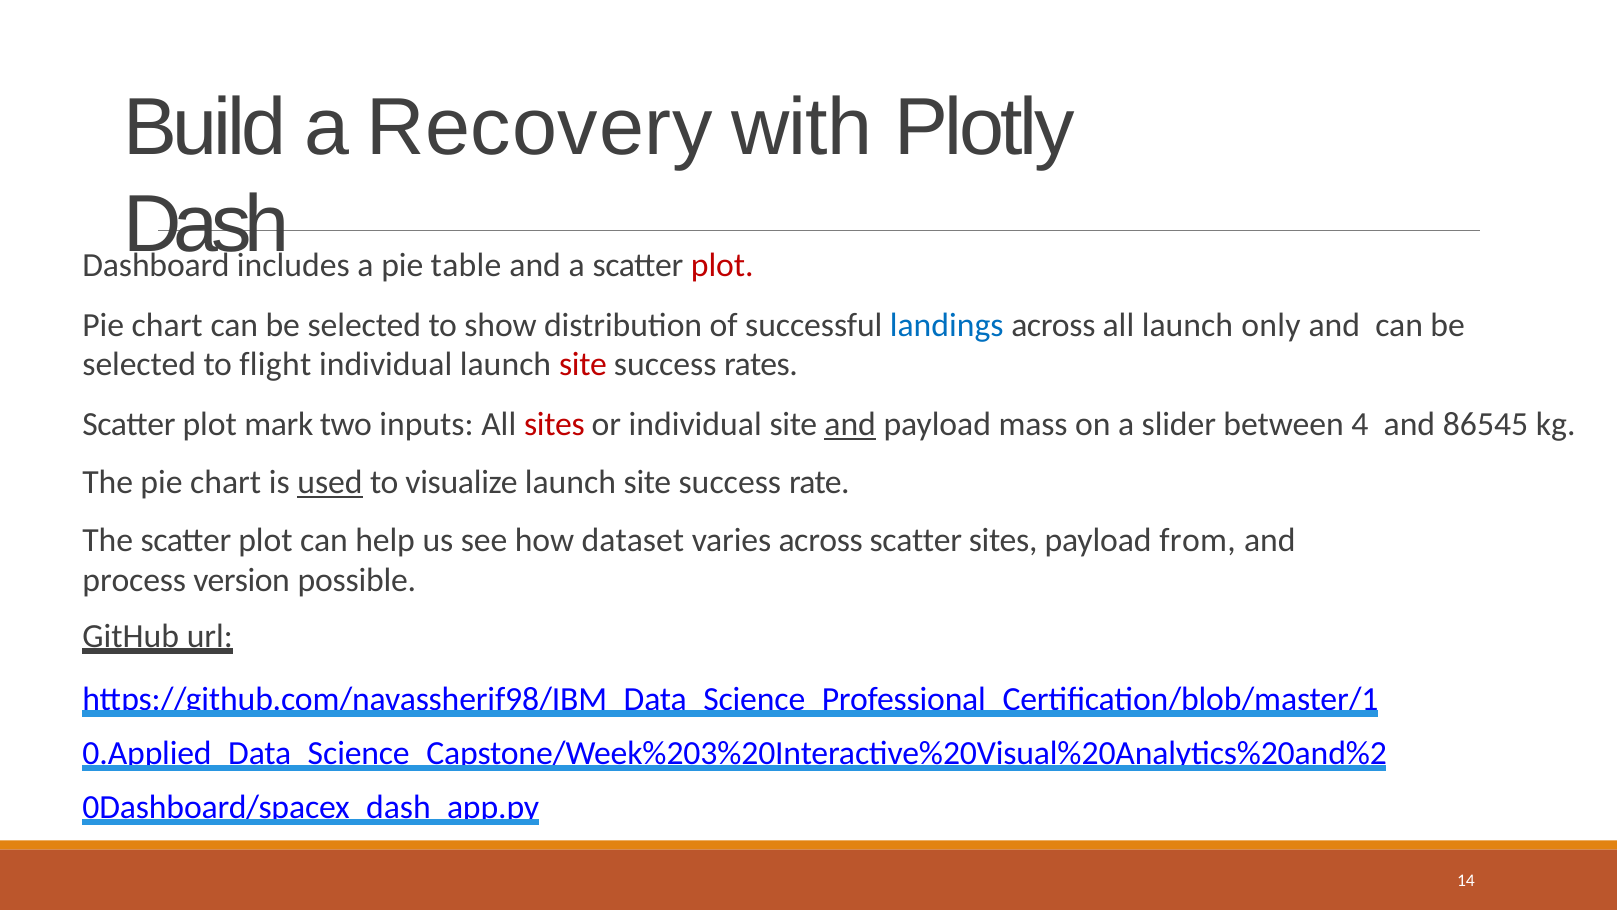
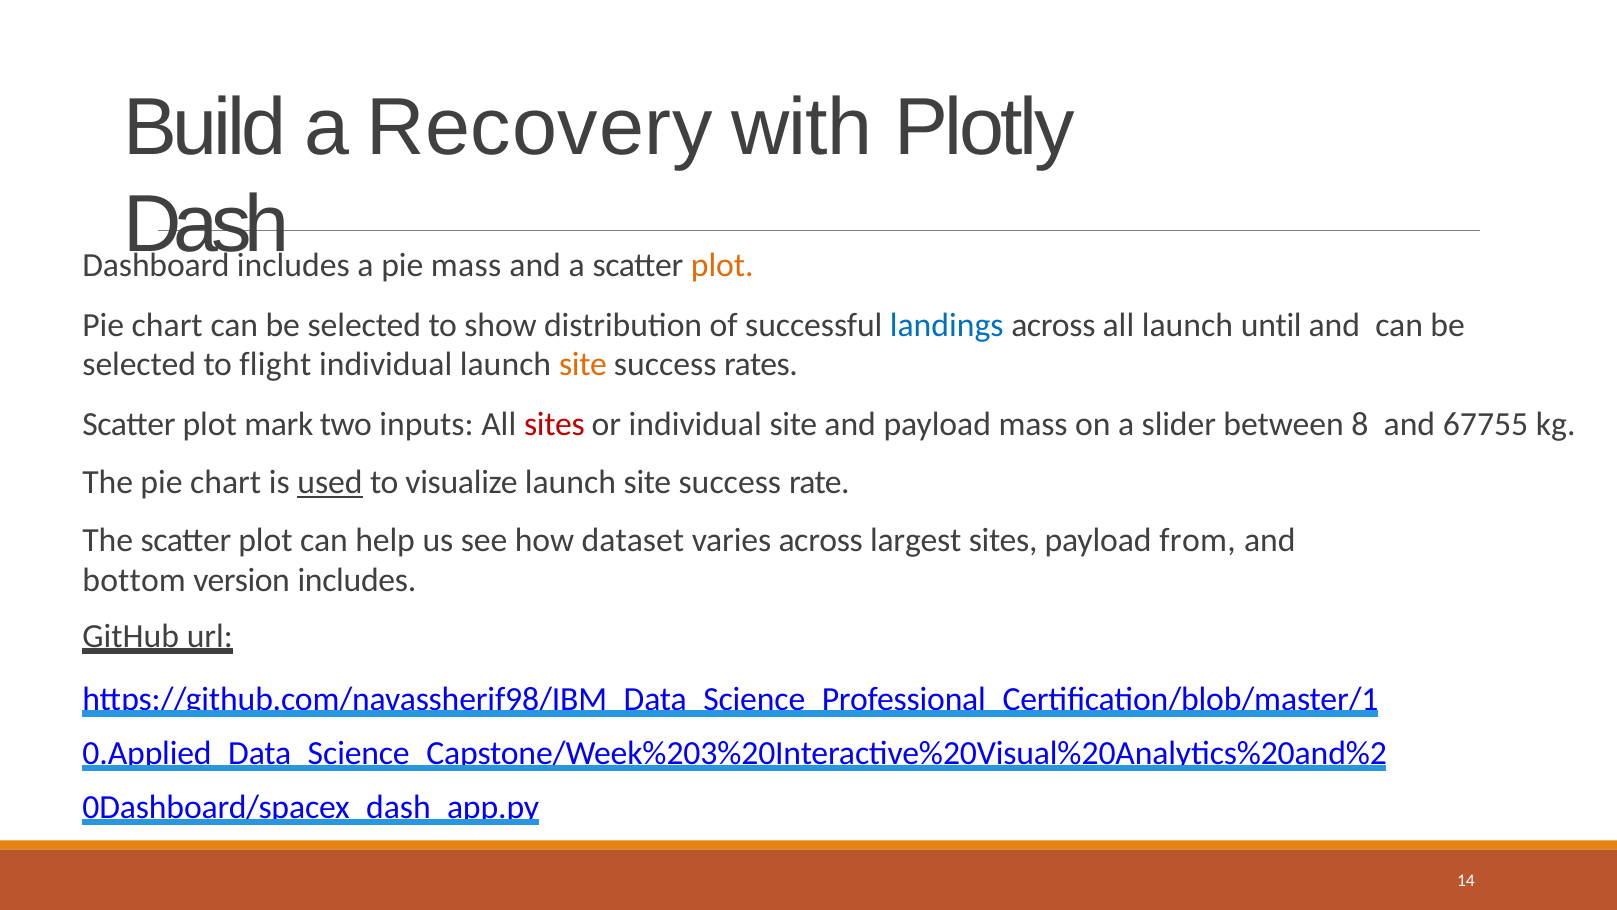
pie table: table -> mass (466, 265)
plot colour: red -> orange (722, 265)
only: only -> until (1271, 325)
site colour: red -> orange (583, 364)
and underline: present -> none (850, 424)
4: 4 -> 8 (1360, 424)
86545: 86545 -> 67755 (1486, 424)
across scatter: scatter -> largest (916, 540)
process: process -> bottom (134, 580)
version possible: possible -> includes (357, 580)
